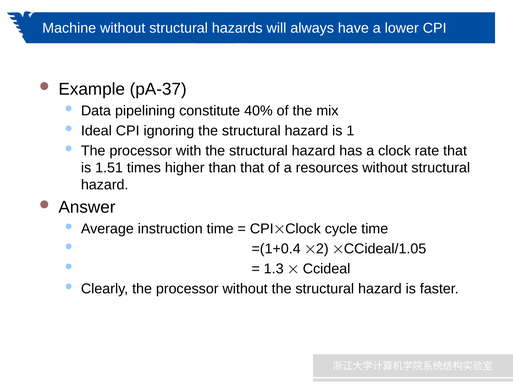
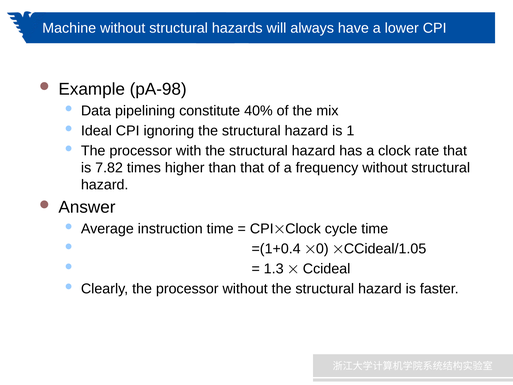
pA-37: pA-37 -> pA-98 (158, 89)
1.51: 1.51 -> 7.82 (109, 168)
resources: resources -> frequency (327, 168)
2: 2 -> 0 (322, 249)
